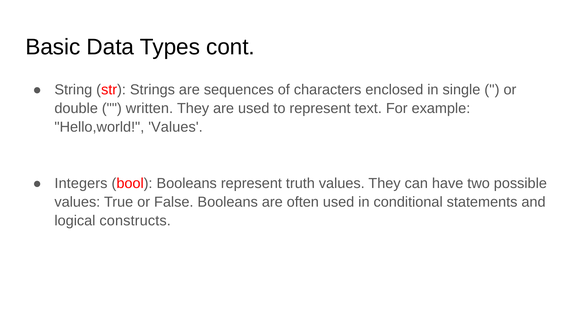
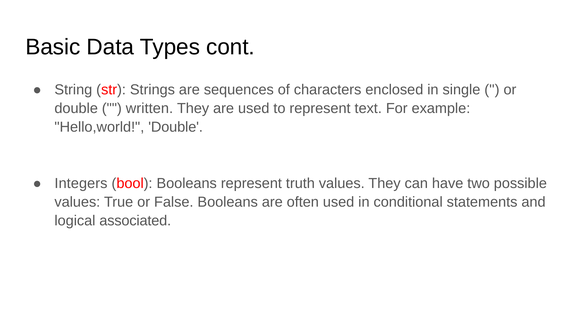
Hello,world Values: Values -> Double (176, 127)
constructs: constructs -> associated (135, 221)
